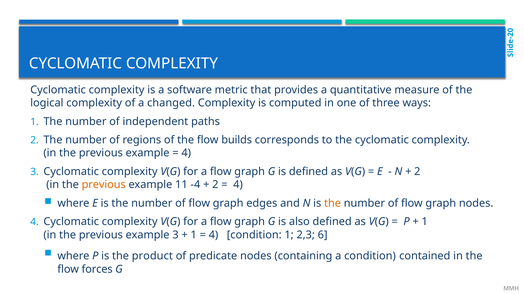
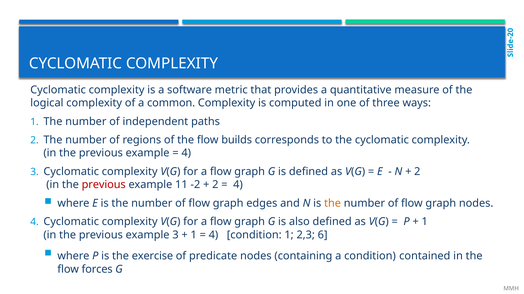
changed: changed -> common (171, 103)
previous colour: orange -> red (104, 185)
-4: -4 -> -2 (195, 185)
product: product -> exercise (152, 257)
